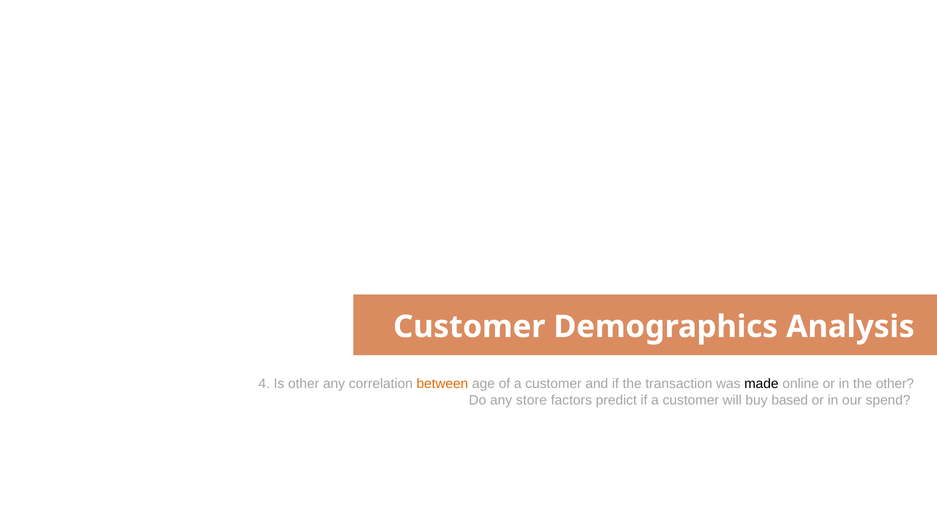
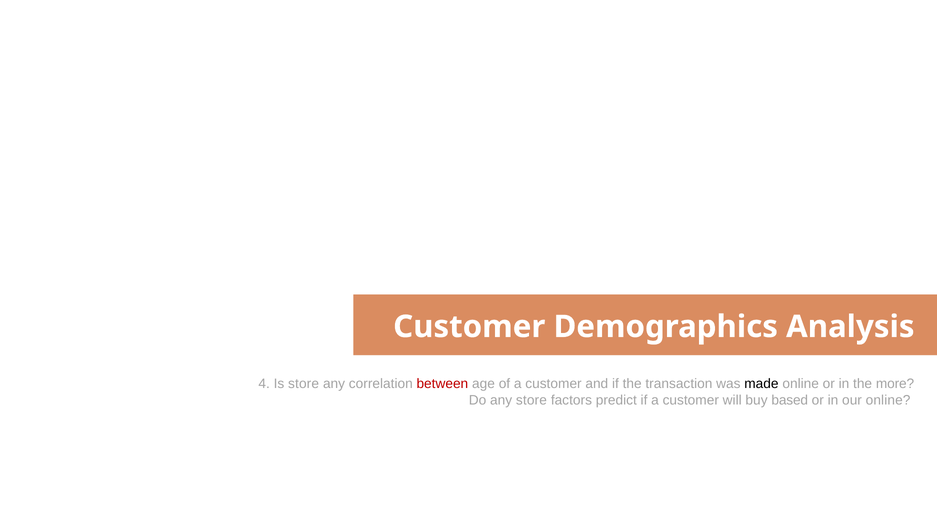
Is other: other -> store (304, 384)
between colour: orange -> red (442, 384)
the other: other -> more (895, 384)
our spend: spend -> online (888, 400)
